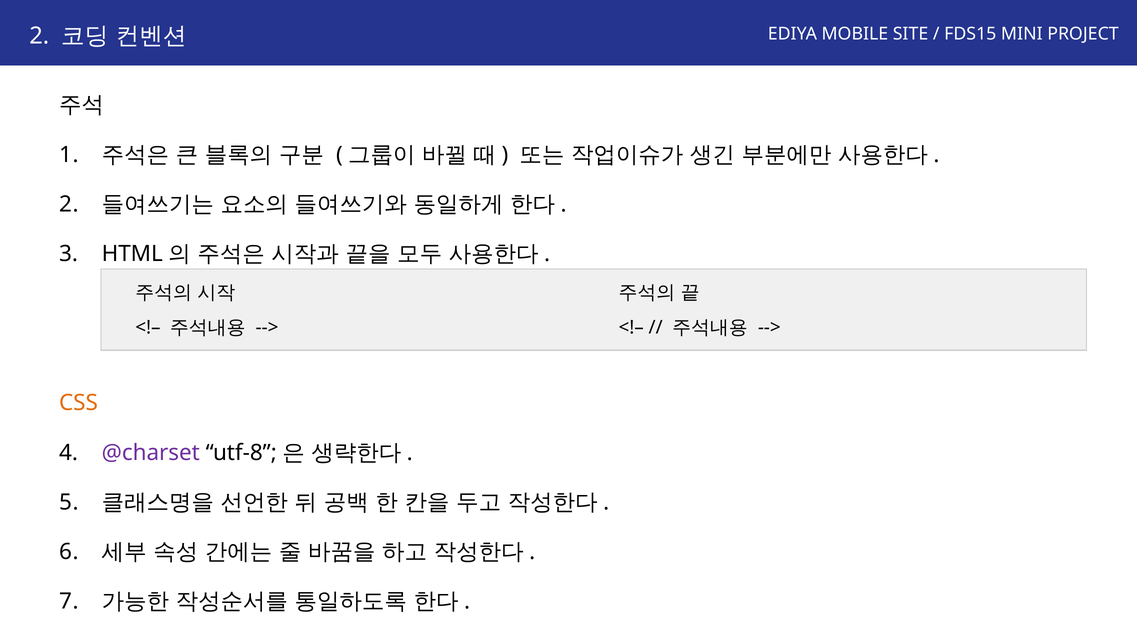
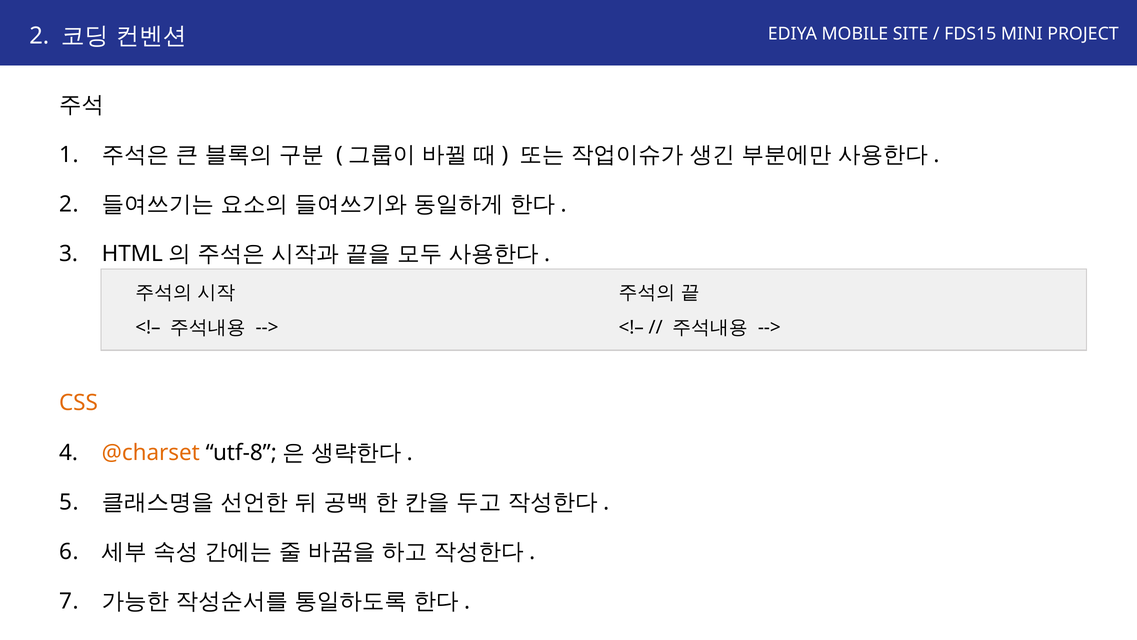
@charset colour: purple -> orange (151, 452)
